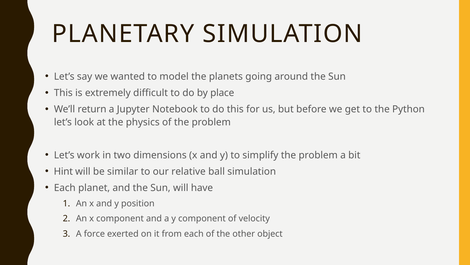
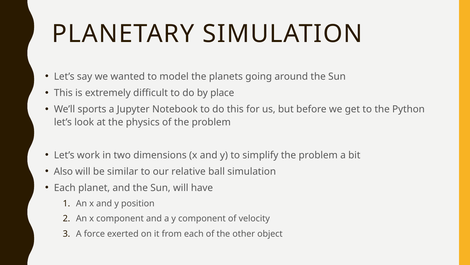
return: return -> sports (92, 109)
Hint: Hint -> Also (63, 171)
